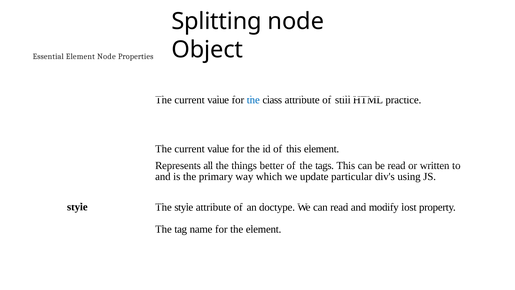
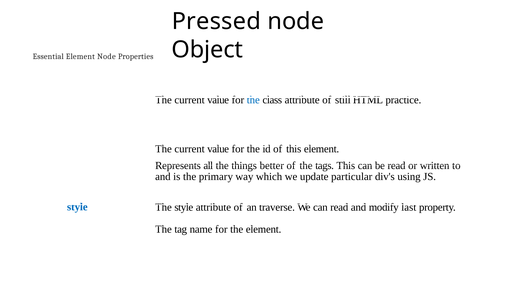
Splitting: Splitting -> Pressed (216, 21)
style colour: black -> blue (77, 207)
doctype: doctype -> traverse (277, 207)
lost: lost -> last (409, 207)
